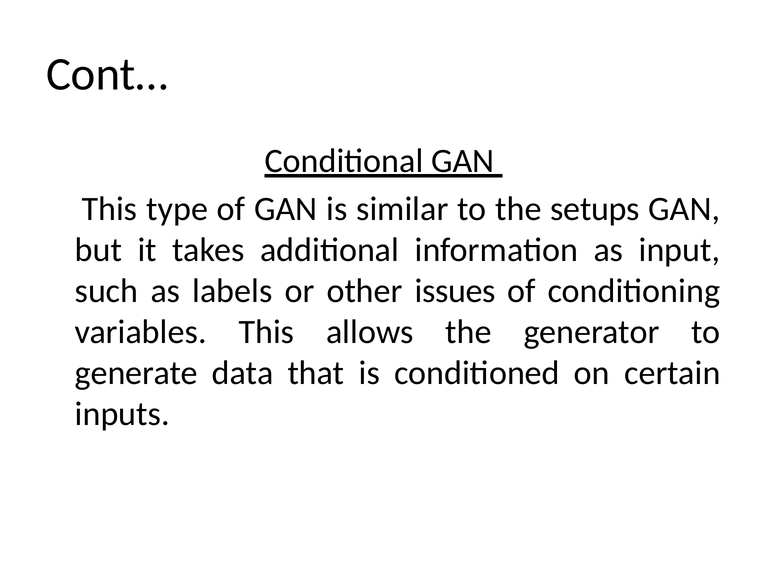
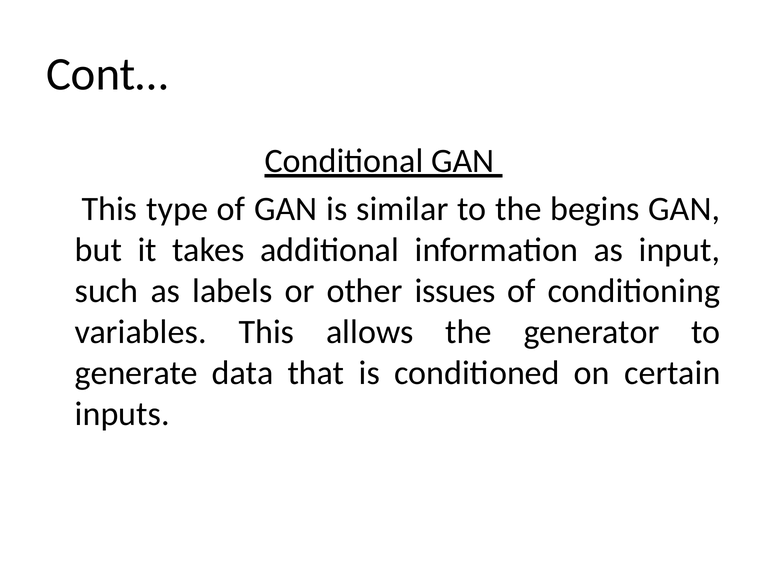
setups: setups -> begins (595, 209)
